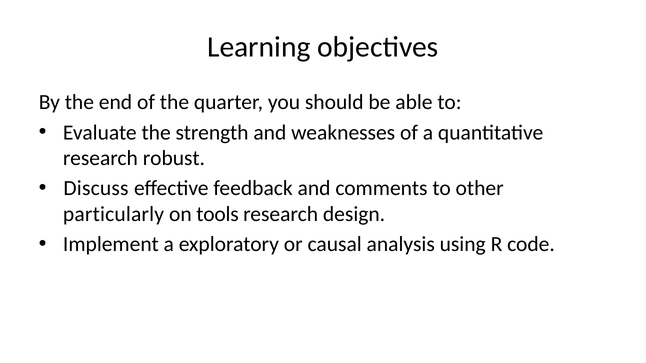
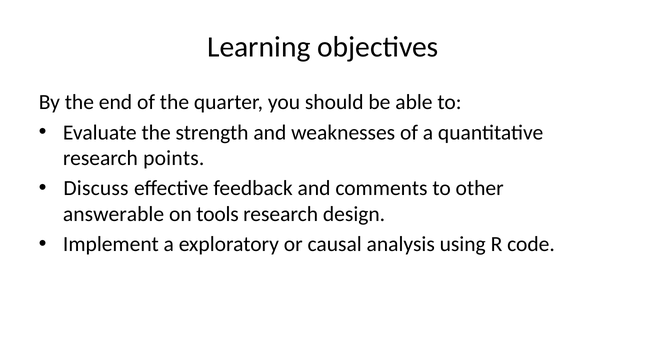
robust: robust -> points (174, 158)
particularly: particularly -> answerable (114, 214)
